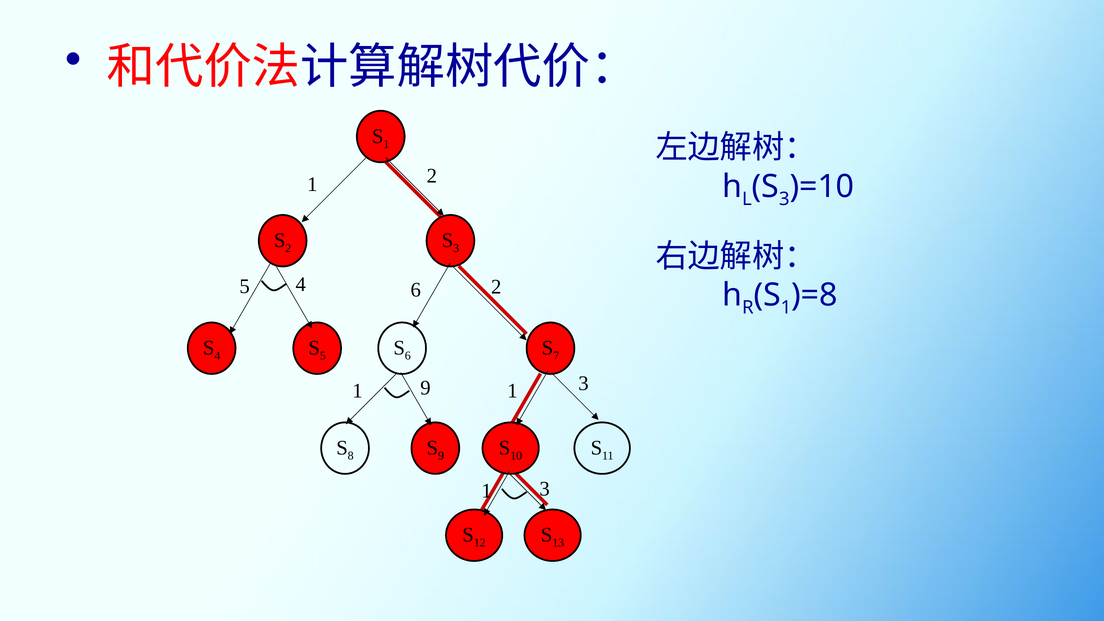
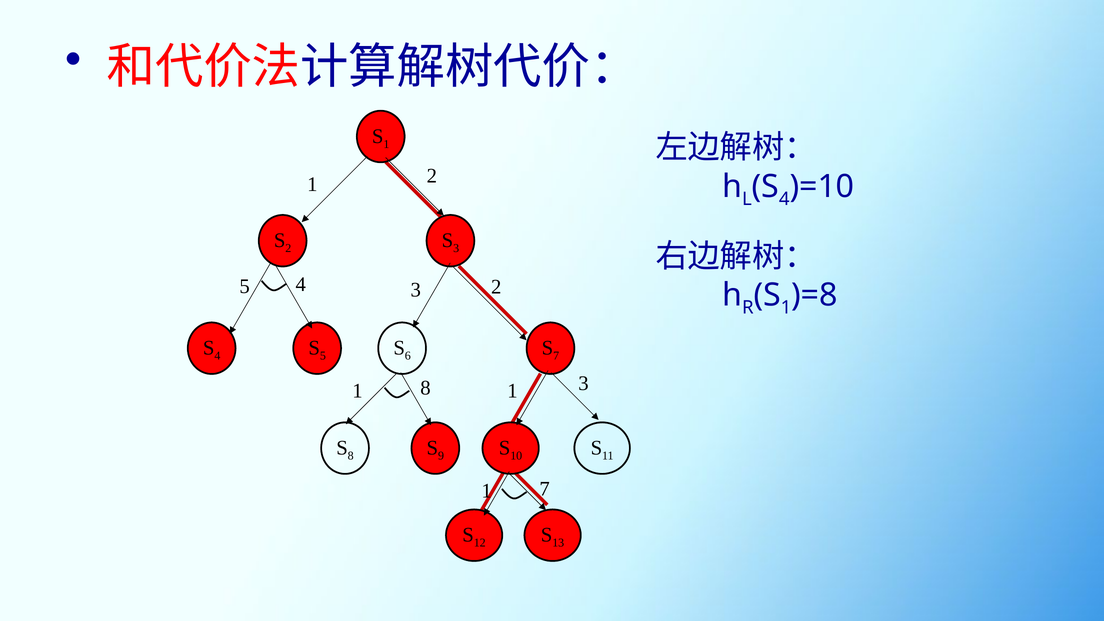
3: 3 -> 4 (784, 199)
4 6: 6 -> 3 (416, 290)
1 9: 9 -> 8 (426, 388)
3: 3 -> 7 (545, 489)
